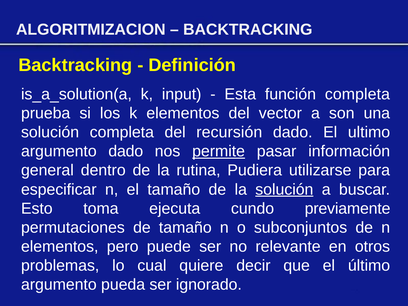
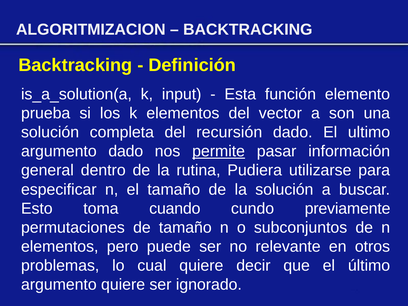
función completa: completa -> elemento (357, 94)
solución underline: present -> none (284, 189)
ejecuta: ejecuta -> cuando (175, 209)
argumento pueda: pueda -> quiere (123, 285)
